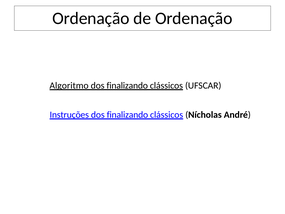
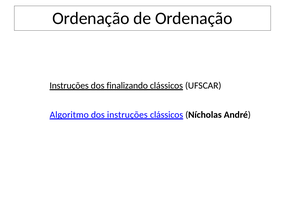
Algoritmo: Algoritmo -> Instruções (69, 85)
Instruções: Instruções -> Algoritmo (69, 115)
finalizando: finalizando -> instruções (127, 115)
